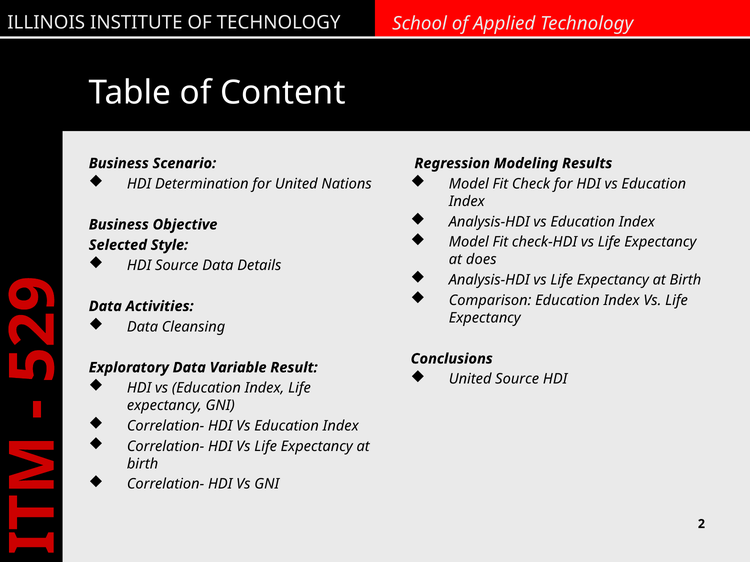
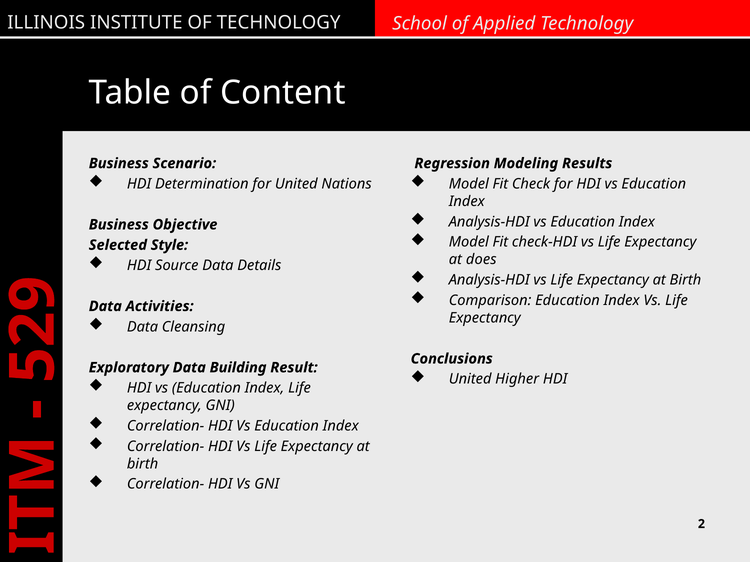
Variable: Variable -> Building (238, 368)
United Source: Source -> Higher (517, 380)
